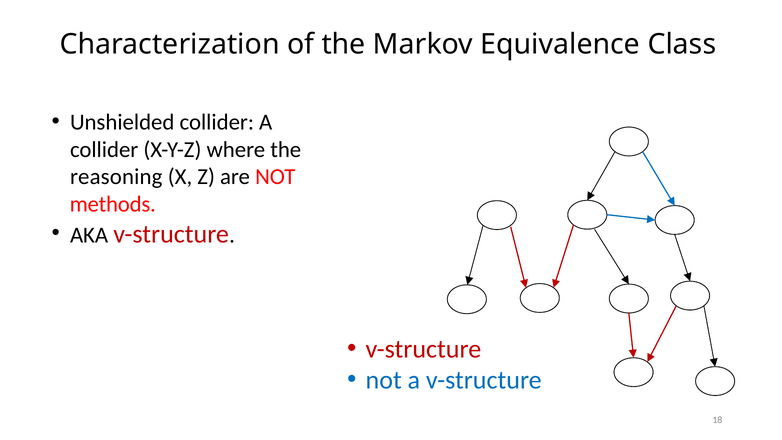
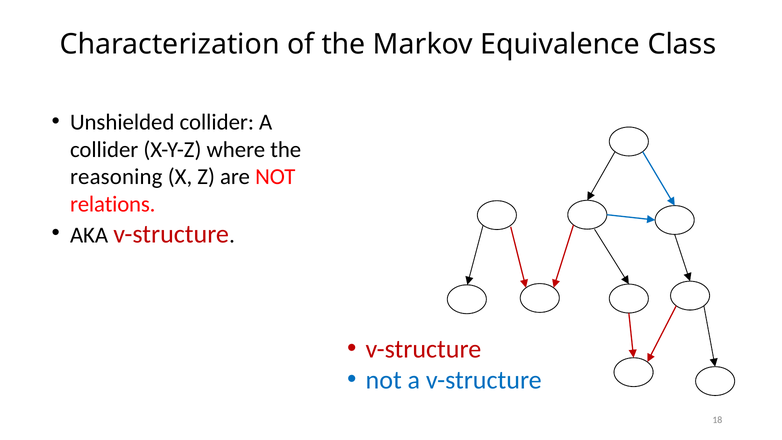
methods: methods -> relations (113, 204)
